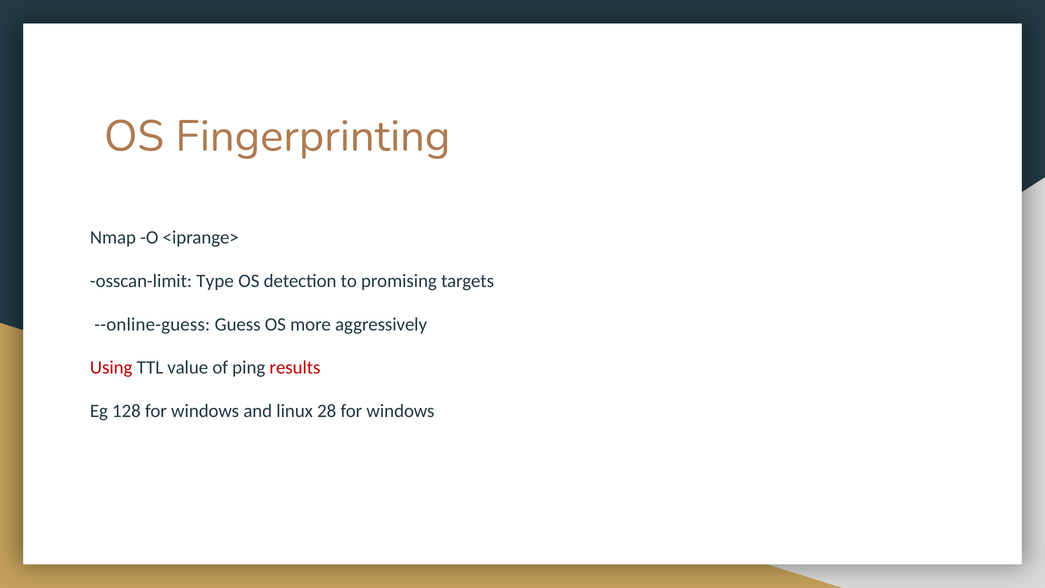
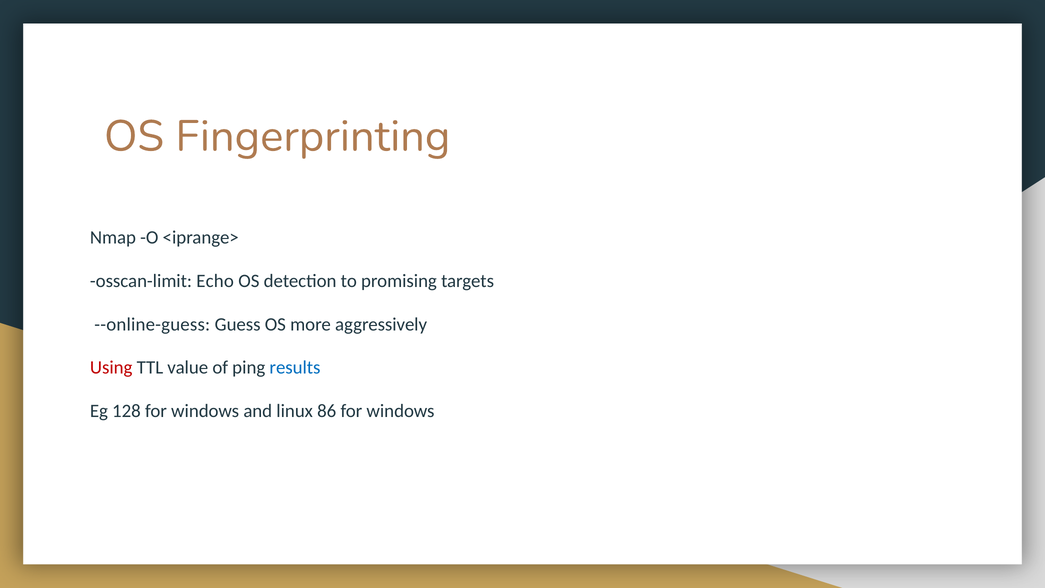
Type: Type -> Echo (215, 281)
results colour: red -> blue (295, 367)
28: 28 -> 86 (327, 411)
